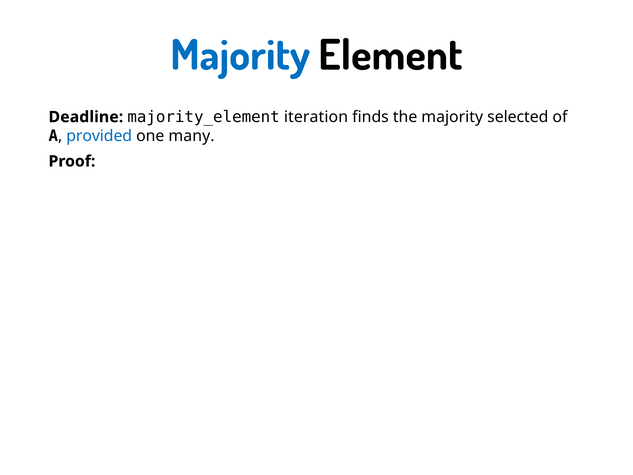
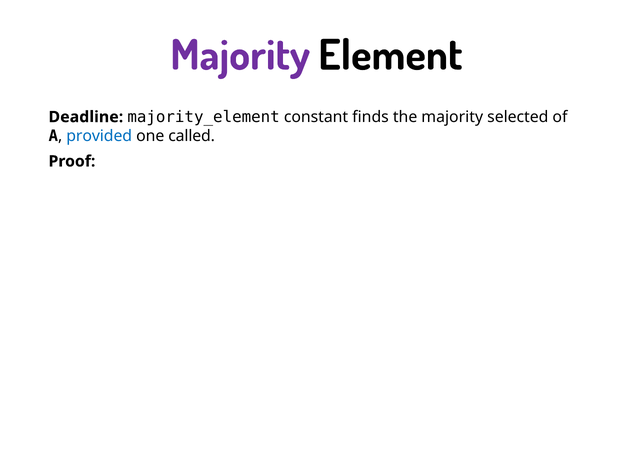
Majority colour: blue -> purple (240, 56)
iteration: iteration -> constant (316, 117)
many: many -> called (192, 136)
